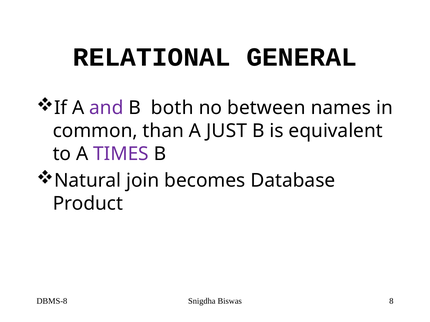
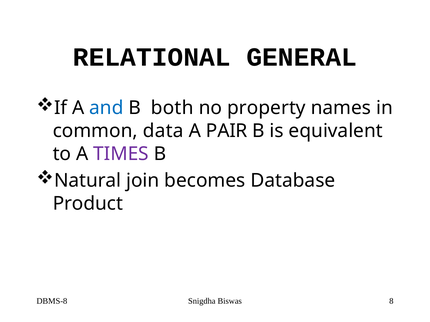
and colour: purple -> blue (106, 108)
between: between -> property (266, 108)
than: than -> data (163, 131)
JUST: JUST -> PAIR (227, 131)
